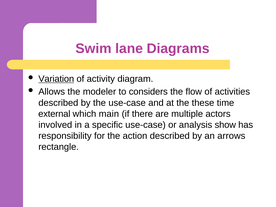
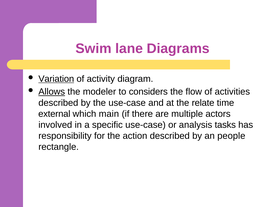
Allows underline: none -> present (52, 92)
these: these -> relate (203, 103)
show: show -> tasks (225, 125)
arrows: arrows -> people (231, 136)
